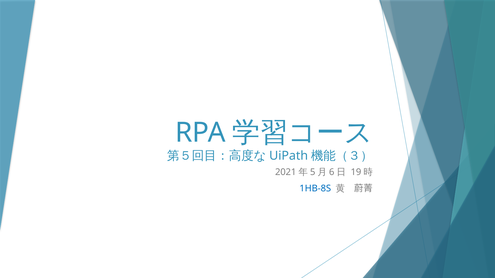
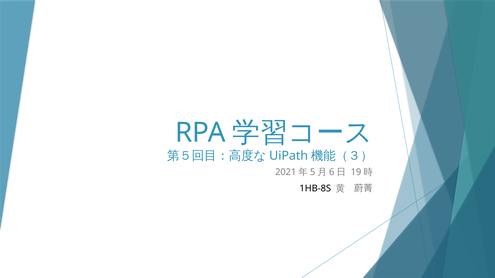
1HB-8S colour: blue -> black (315, 189)
